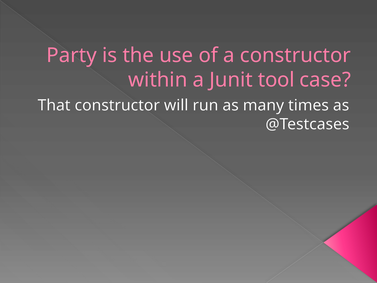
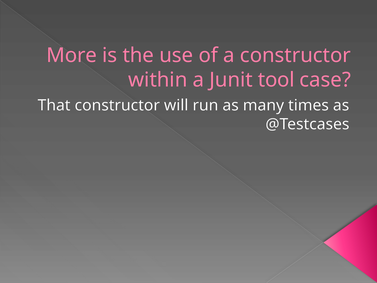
Party: Party -> More (72, 55)
